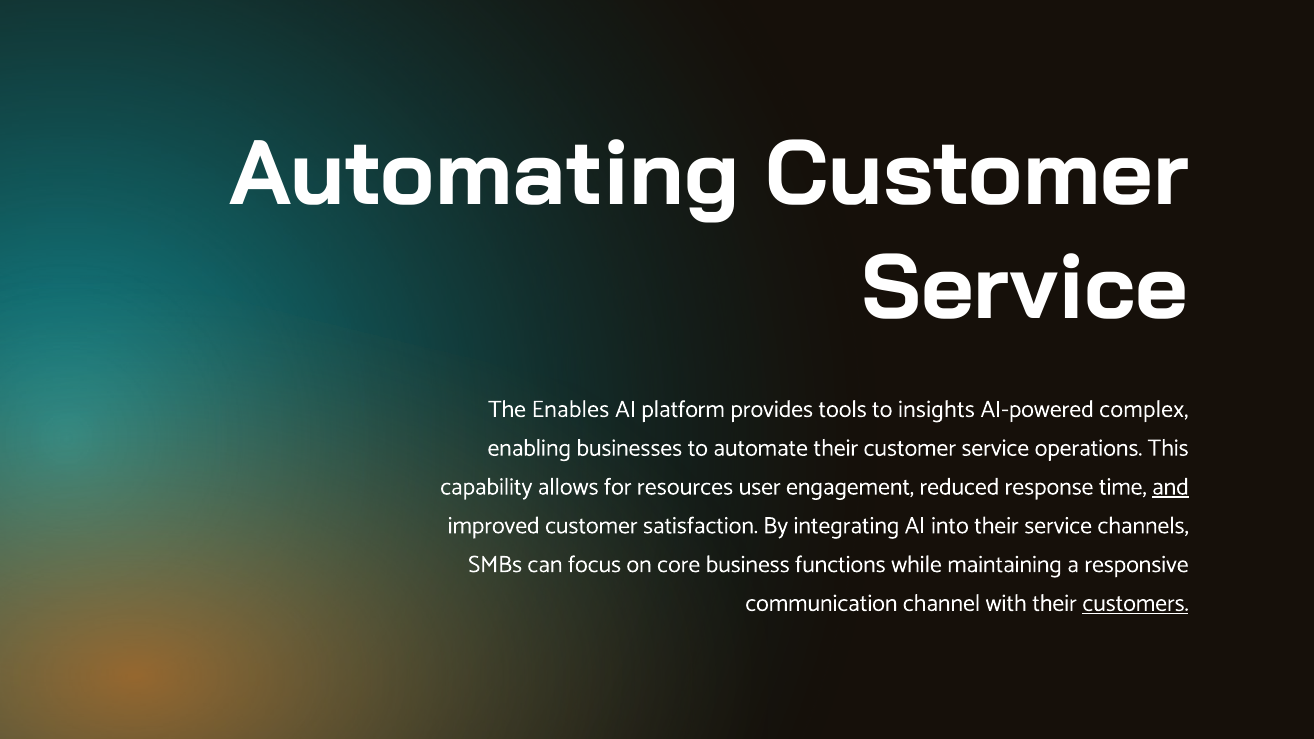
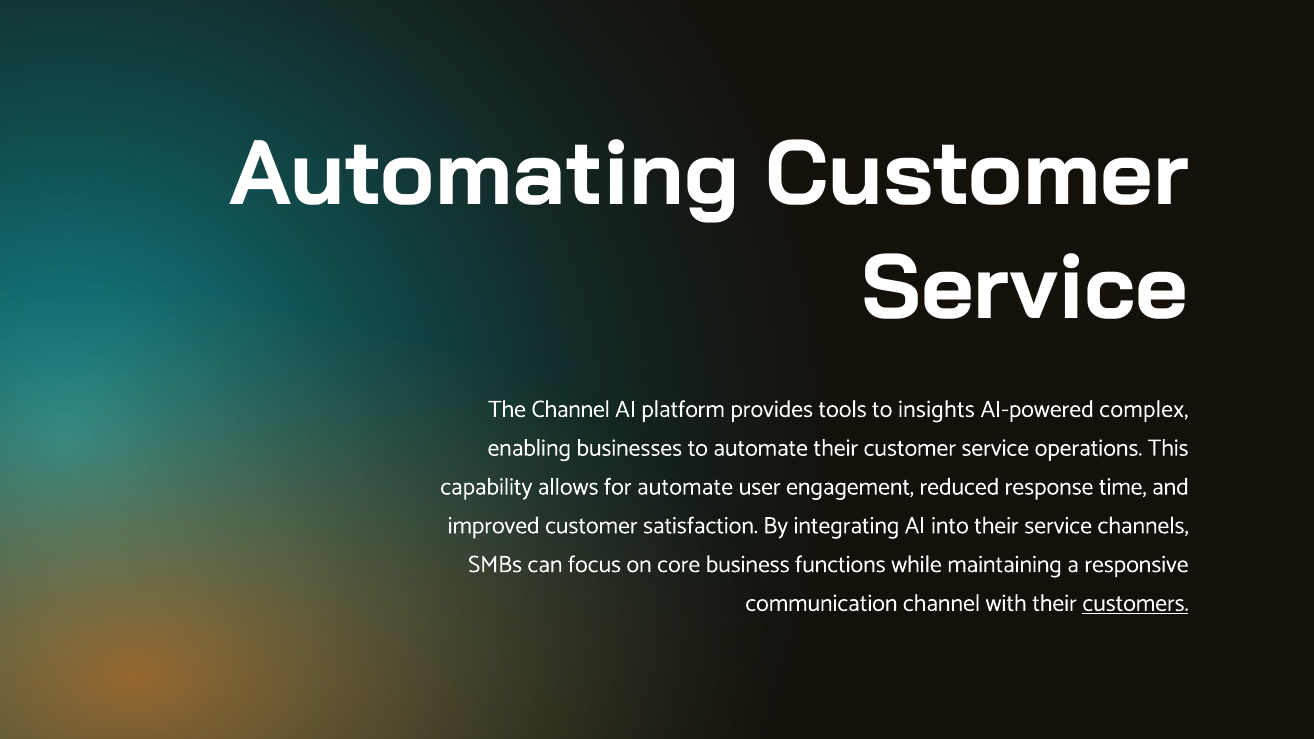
The Enables: Enables -> Channel (571, 409)
for resources: resources -> automate (685, 487)
and underline: present -> none (1170, 487)
